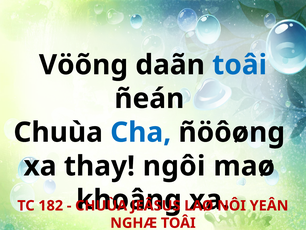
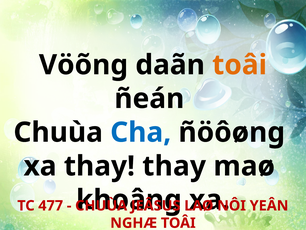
toâi colour: blue -> orange (240, 65)
thay ngôi: ngôi -> thay (174, 166)
182: 182 -> 477 (51, 205)
